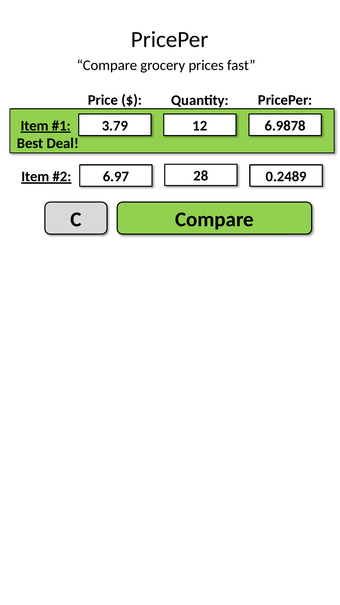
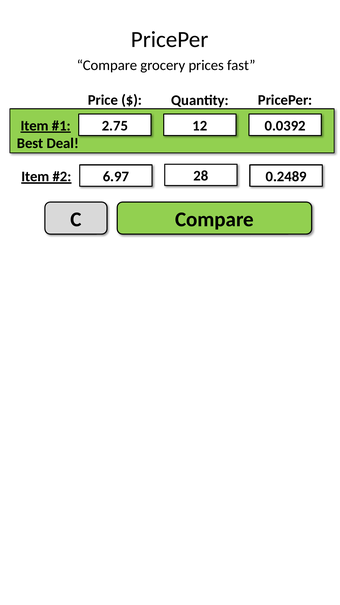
3.79: 3.79 -> 2.75 (115, 126)
6.9878: 6.9878 -> 0.0392 (285, 126)
